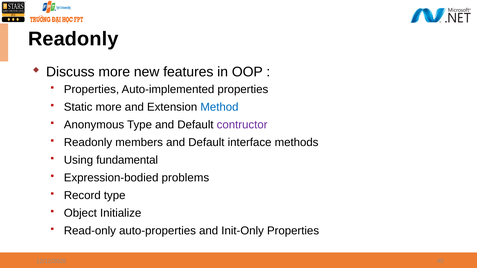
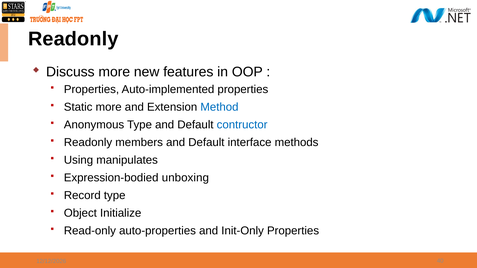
contructor colour: purple -> blue (242, 125)
fundamental: fundamental -> manipulates (127, 160)
problems: problems -> unboxing (185, 178)
